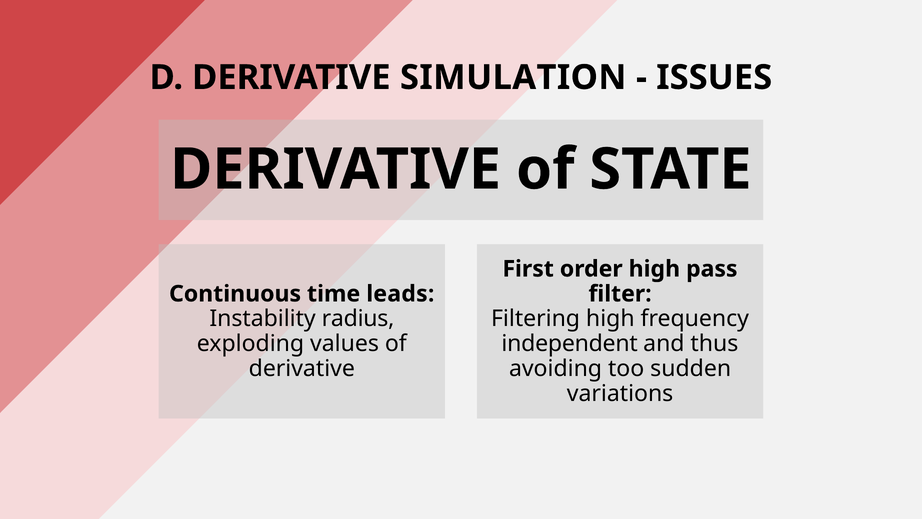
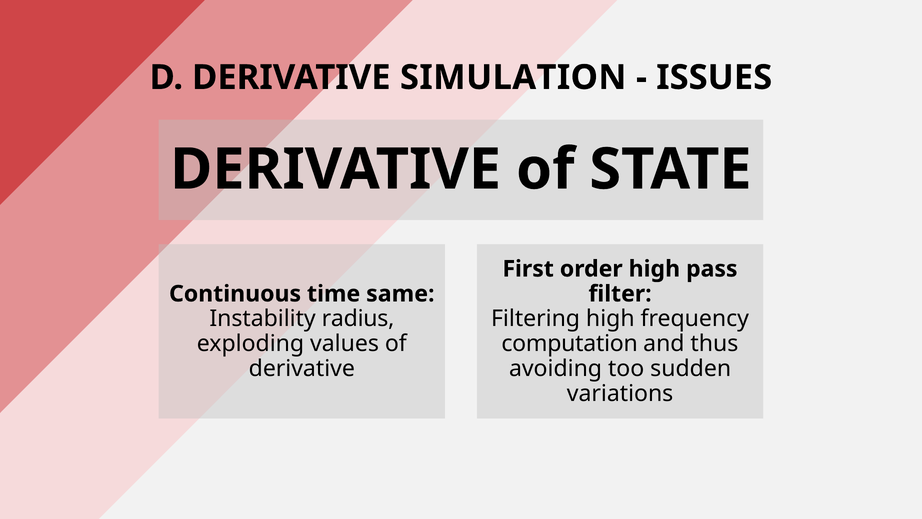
leads: leads -> same (400, 294)
independent: independent -> computation (570, 343)
